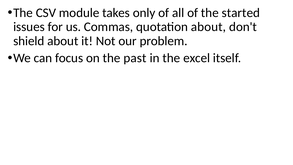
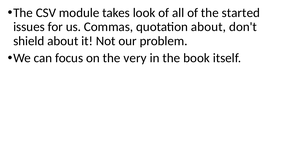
only: only -> look (144, 13)
past: past -> very (135, 58)
excel: excel -> book (197, 58)
